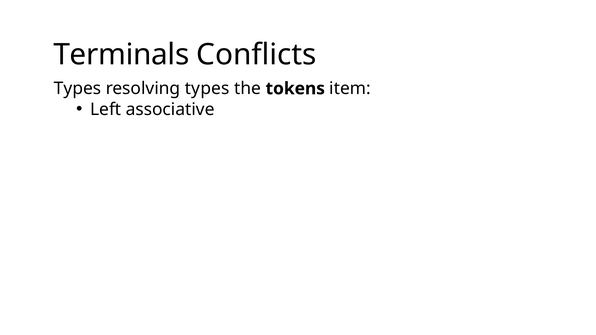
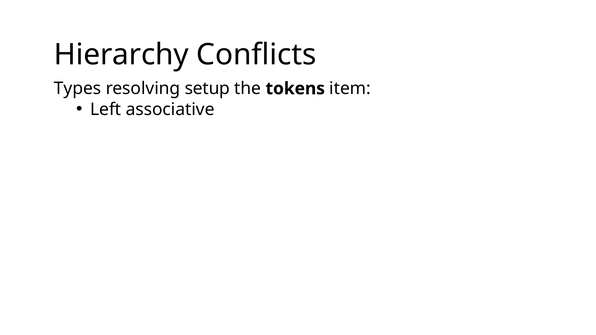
Terminals: Terminals -> Hierarchy (121, 55)
resolving types: types -> setup (207, 89)
